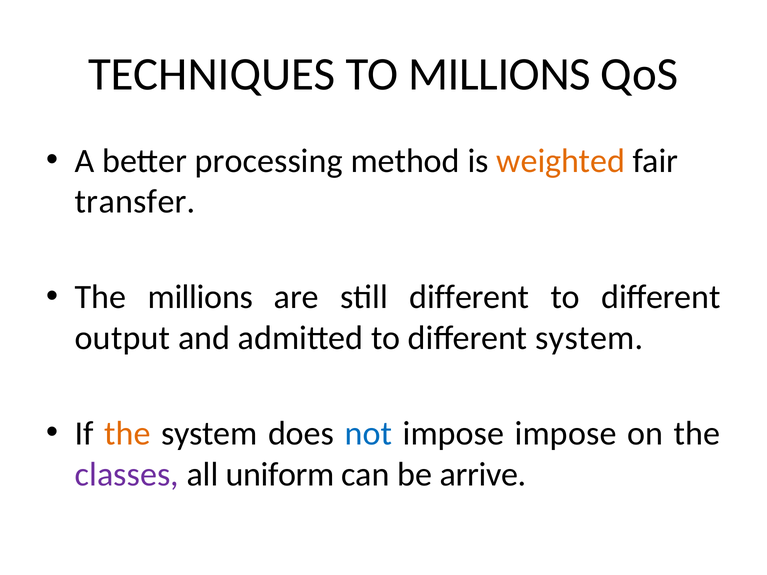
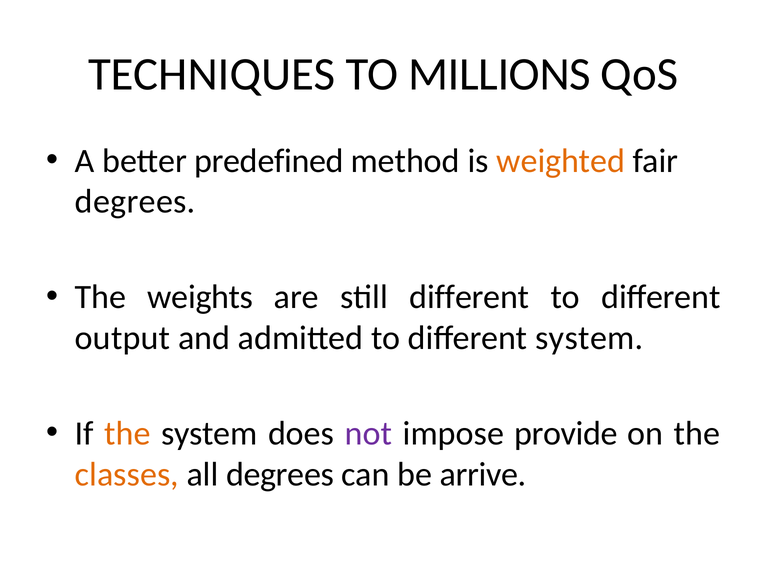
processing: processing -> predefined (269, 161)
transfer: transfer -> degrees (135, 202)
The millions: millions -> weights (200, 297)
not colour: blue -> purple (369, 434)
impose impose: impose -> provide (566, 434)
classes colour: purple -> orange (127, 475)
all uniform: uniform -> degrees (280, 475)
